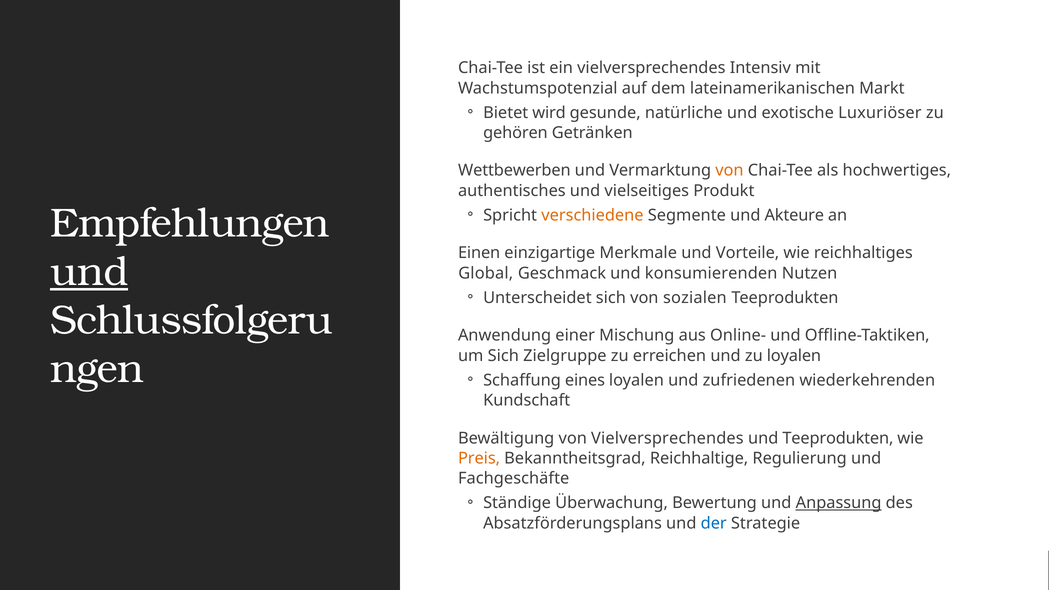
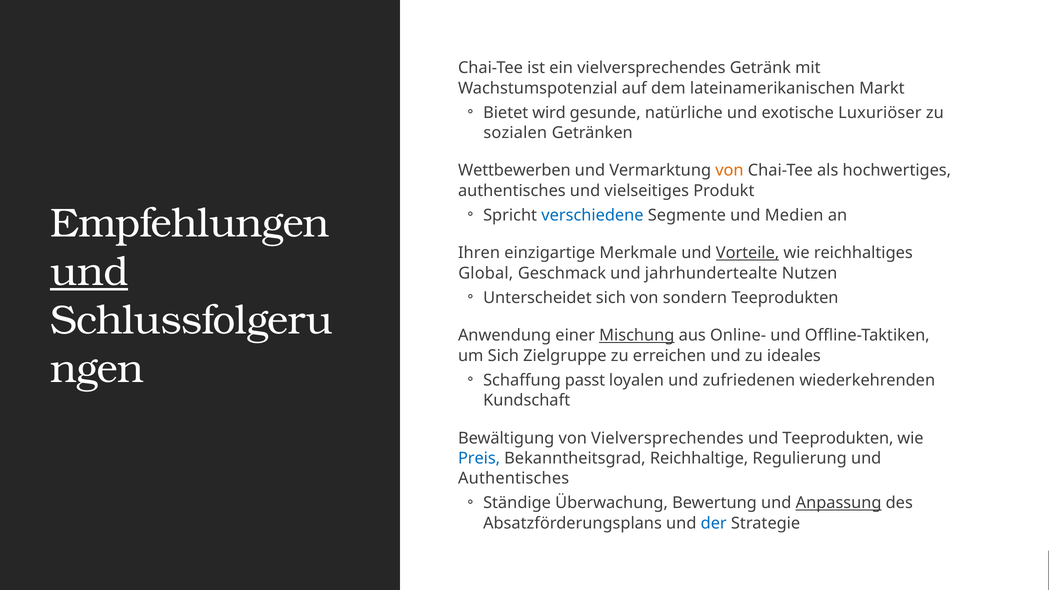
Intensiv: Intensiv -> Getränk (760, 68)
gehören: gehören -> sozialen (515, 133)
verschiedene colour: orange -> blue (592, 215)
Akteure: Akteure -> Medien (794, 215)
Einen: Einen -> Ihren (479, 253)
Vorteile underline: none -> present (748, 253)
konsumierenden: konsumierenden -> jahrhundertealte (711, 273)
sozialen: sozialen -> sondern (695, 298)
Mischung underline: none -> present (637, 335)
zu loyalen: loyalen -> ideales (794, 356)
eines: eines -> passt (585, 380)
Preis colour: orange -> blue (479, 458)
Fachgeschäfte: Fachgeschäfte -> Authentisches (514, 479)
